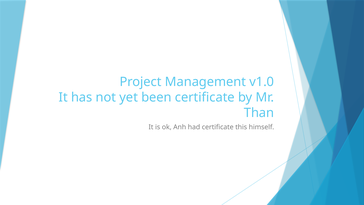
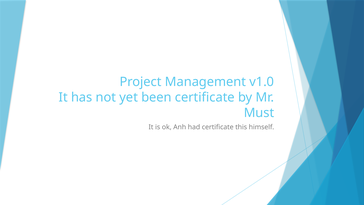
Than: Than -> Must (259, 113)
